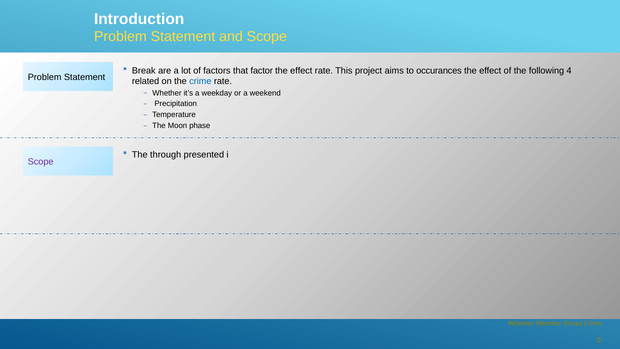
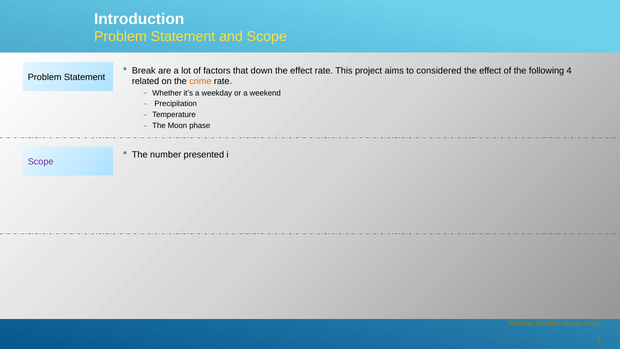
factor: factor -> down (262, 71)
occurances: occurances -> considered (439, 71)
crime colour: blue -> orange (200, 81)
through: through -> number (166, 155)
